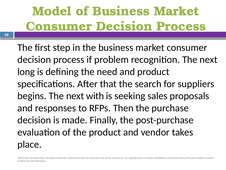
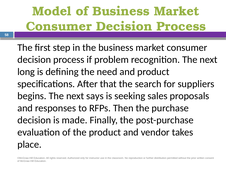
with: with -> says (95, 96)
